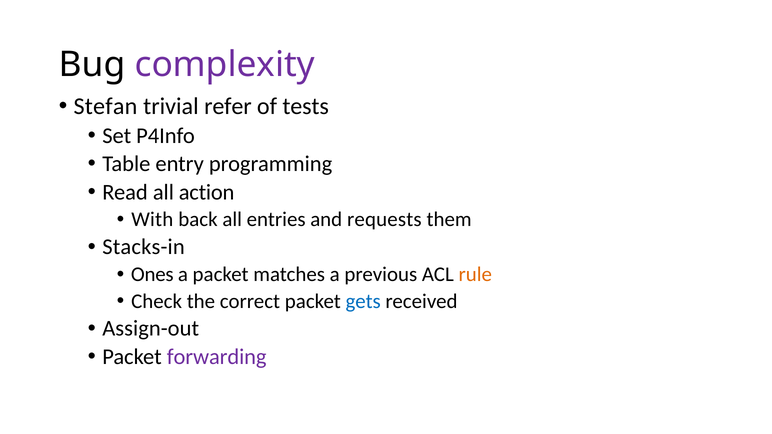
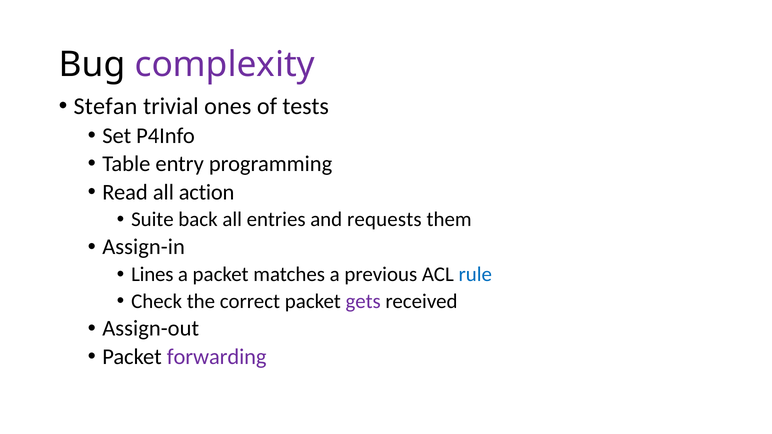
refer: refer -> ones (228, 106)
With: With -> Suite (152, 220)
Stacks-in: Stacks-in -> Assign-in (144, 247)
Ones: Ones -> Lines (152, 275)
rule colour: orange -> blue (475, 275)
gets colour: blue -> purple (363, 301)
